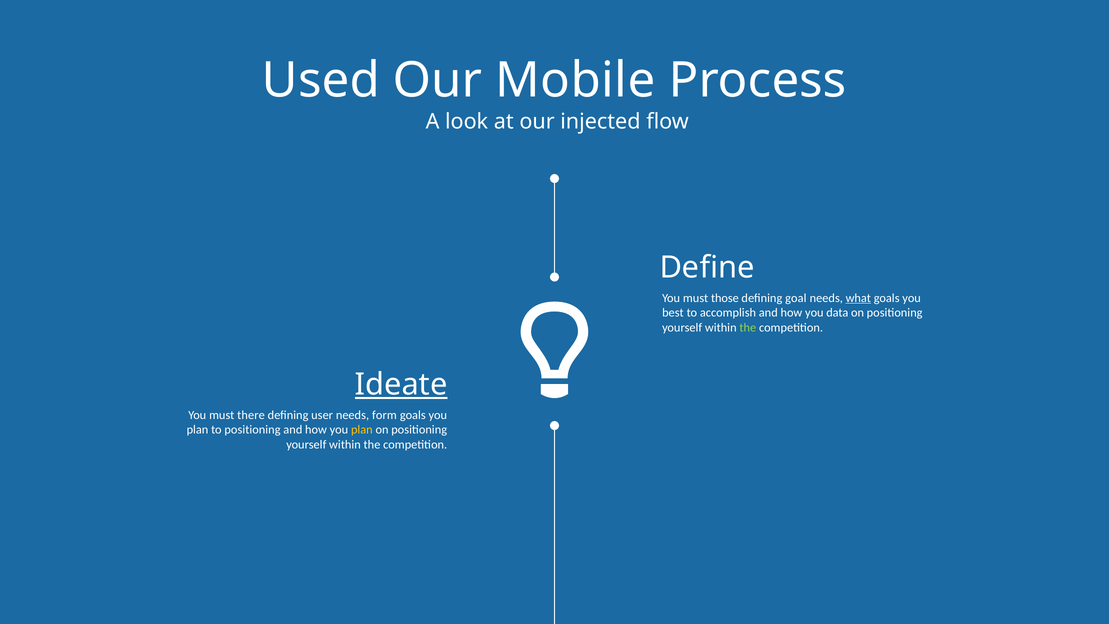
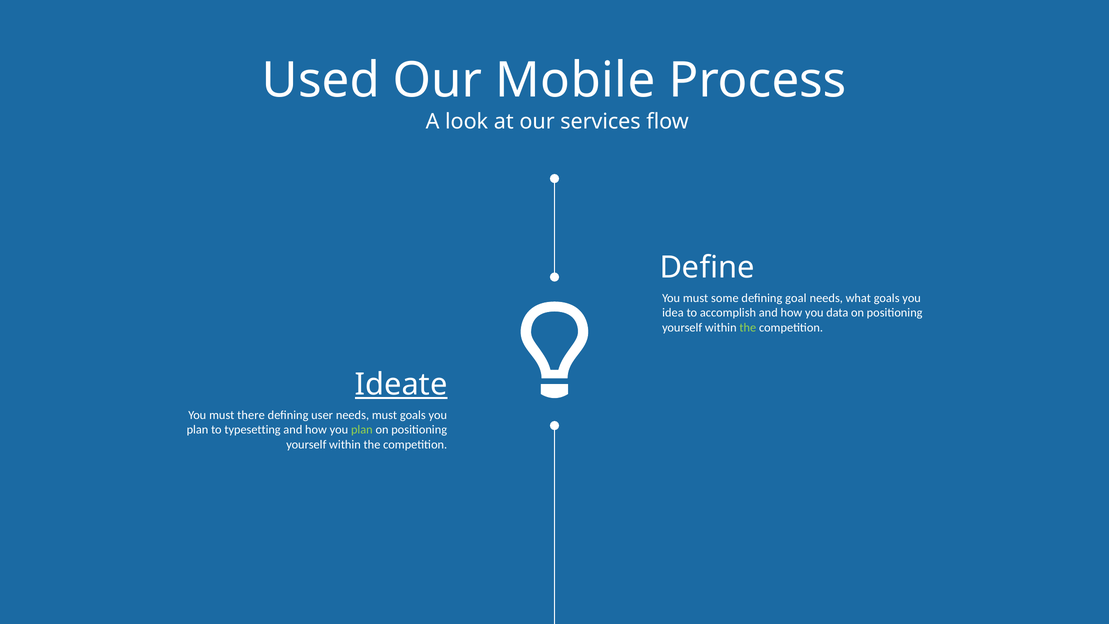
injected: injected -> services (600, 122)
those: those -> some (725, 298)
what underline: present -> none (858, 298)
best: best -> idea (673, 313)
needs form: form -> must (384, 415)
to positioning: positioning -> typesetting (253, 430)
plan colour: yellow -> light green (362, 430)
